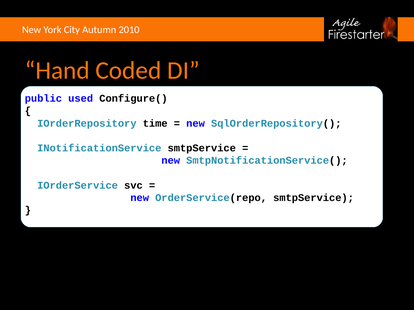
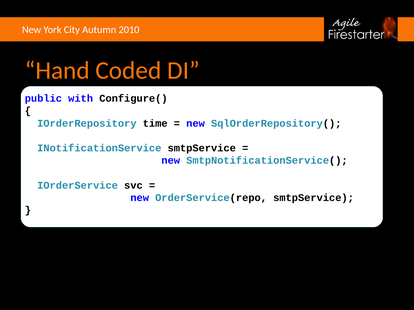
used: used -> with (81, 99)
